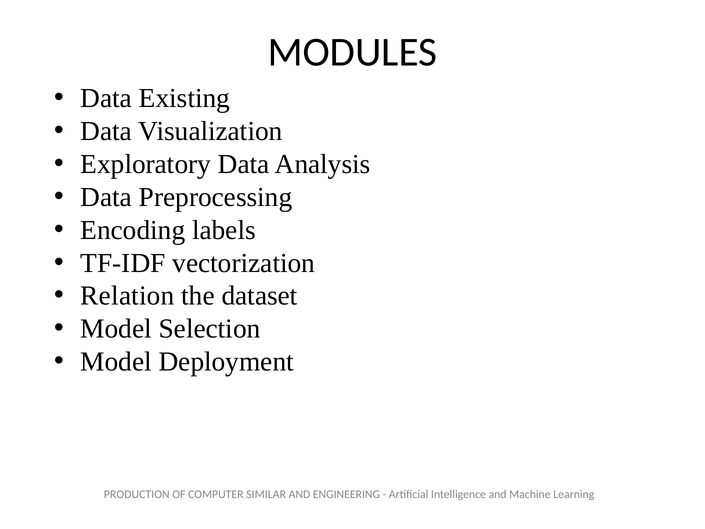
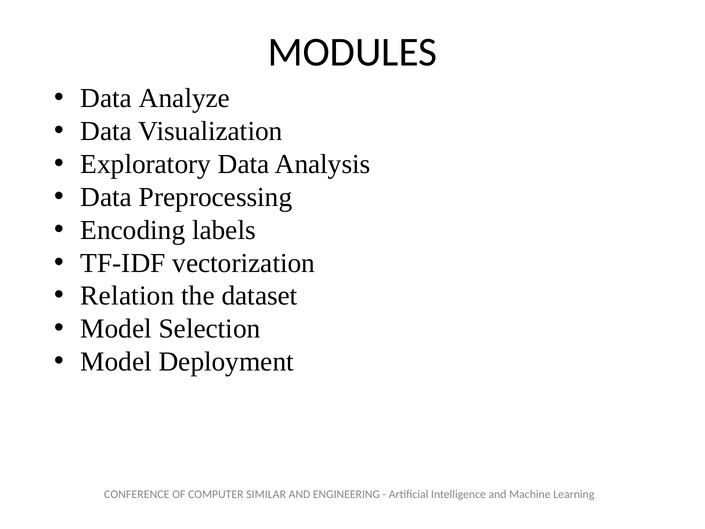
Existing: Existing -> Analyze (185, 98)
PRODUCTION: PRODUCTION -> CONFERENCE (137, 494)
